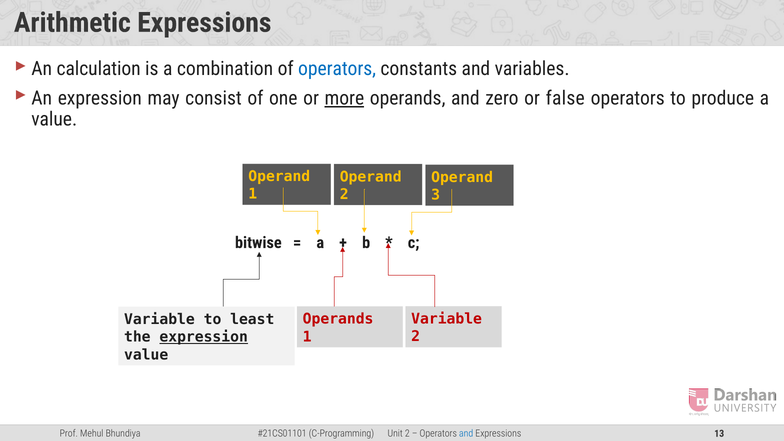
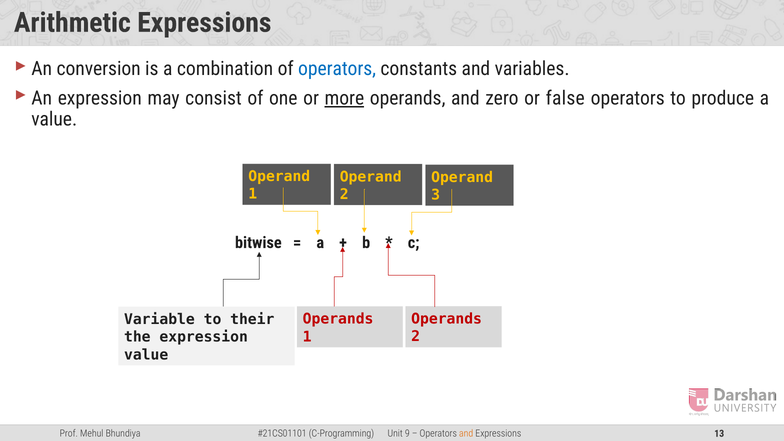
calculation: calculation -> conversion (99, 69)
Variable: Variable -> Operands (447, 319)
least: least -> their (252, 319)
expression underline: present -> none (204, 337)
2: 2 -> 9 (407, 433)
and colour: blue -> orange (466, 433)
